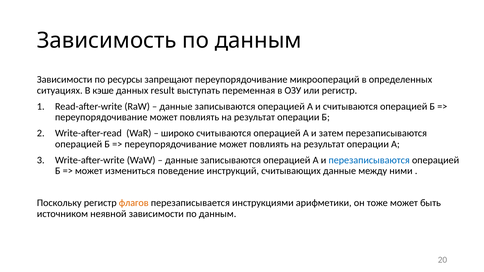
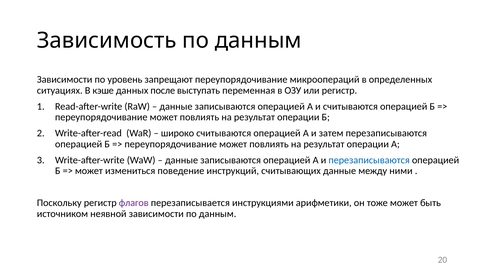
ресурсы: ресурсы -> уровень (125, 80)
result: result -> после (163, 91)
флагов colour: orange -> purple (134, 203)
